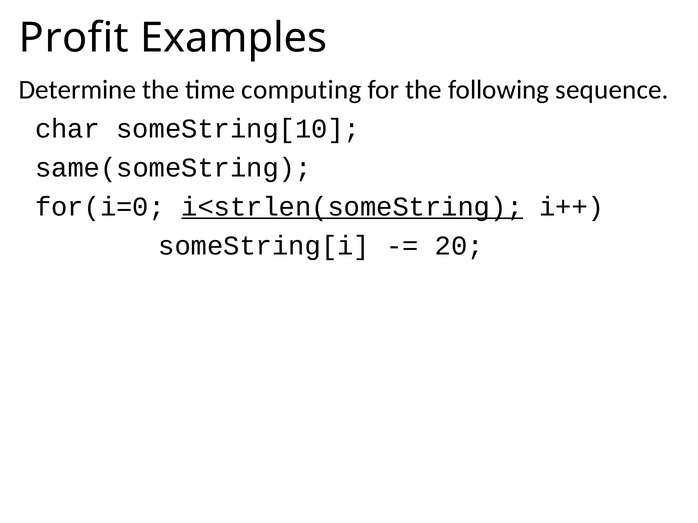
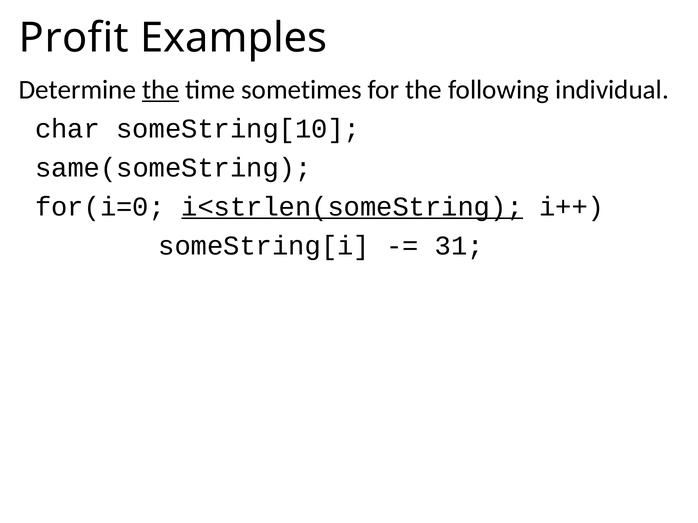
the underline: none -> present (161, 90)
computing: computing -> sometimes (302, 90)
sequence: sequence -> individual (612, 90)
20: 20 -> 31 (459, 246)
